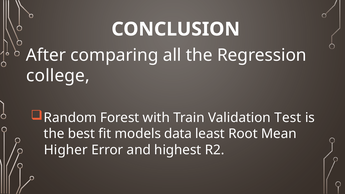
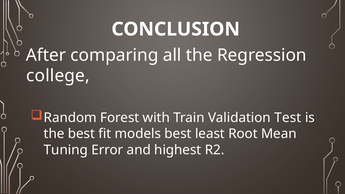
models data: data -> best (178, 134)
Higher: Higher -> Tuning (66, 150)
